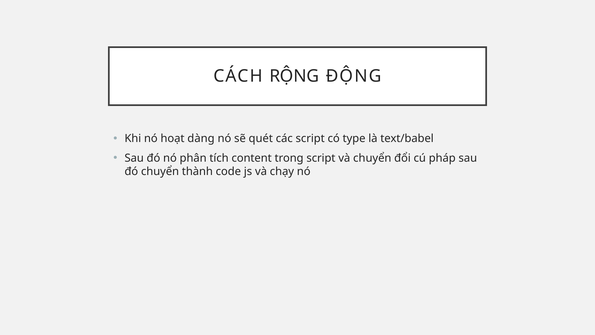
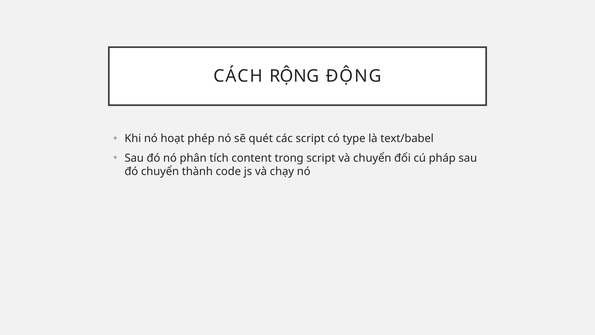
dàng: dàng -> phép (201, 138)
